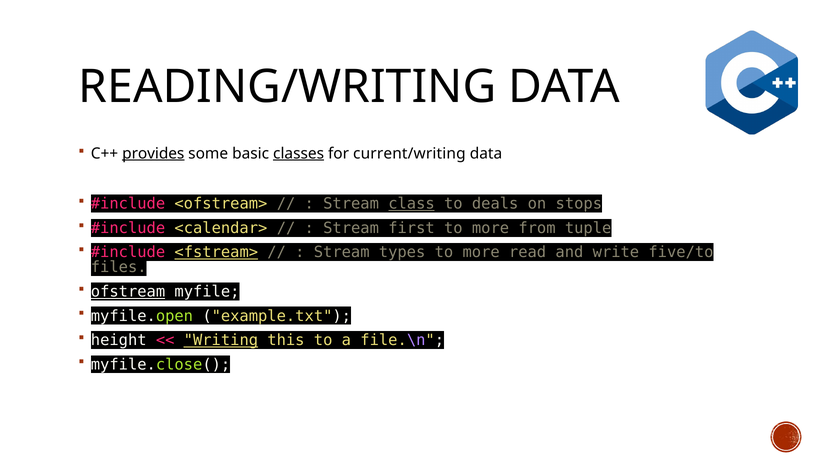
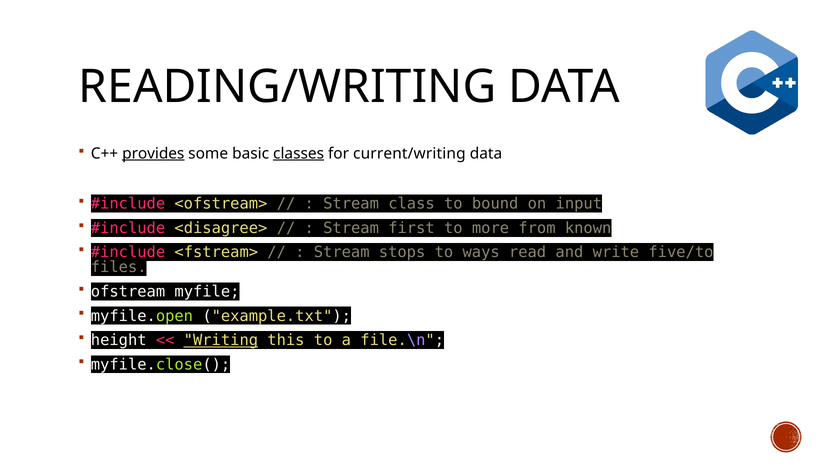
class underline: present -> none (411, 204)
deals: deals -> bound (495, 204)
stops: stops -> input (579, 204)
<calendar>: <calendar> -> <disagree> (221, 228)
tuple: tuple -> known (588, 228)
<fstream> underline: present -> none (216, 252)
types: types -> stops (402, 252)
more: more -> ways (481, 252)
ofstream underline: present -> none (128, 291)
